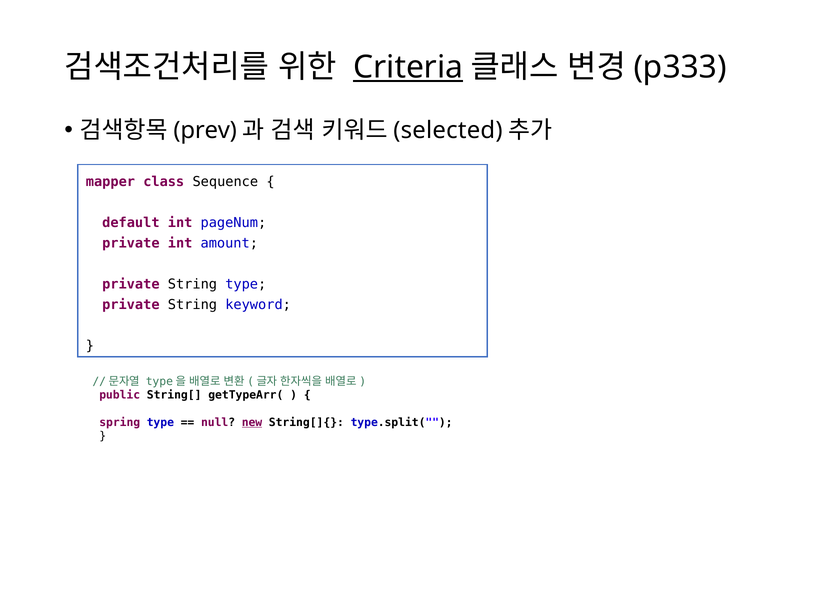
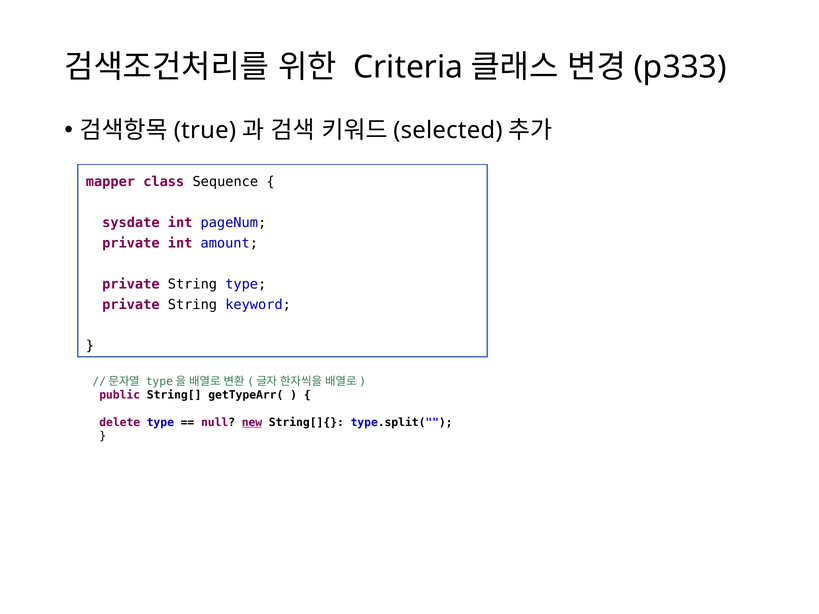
Criteria underline: present -> none (408, 67)
prev: prev -> true (205, 130)
default: default -> sysdate (131, 223)
spring: spring -> delete (120, 422)
